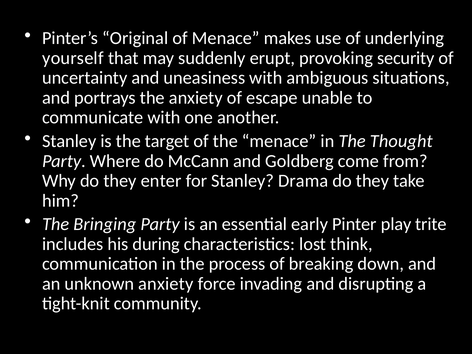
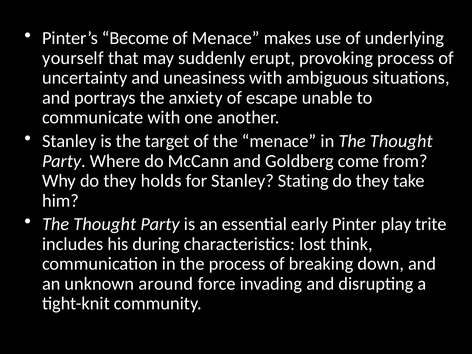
Original: Original -> Become (135, 38)
provoking security: security -> process (406, 58)
enter: enter -> holds (161, 181)
Drama: Drama -> Stating (303, 181)
Bringing: Bringing -> Thought (105, 224)
unknown anxiety: anxiety -> around (166, 284)
